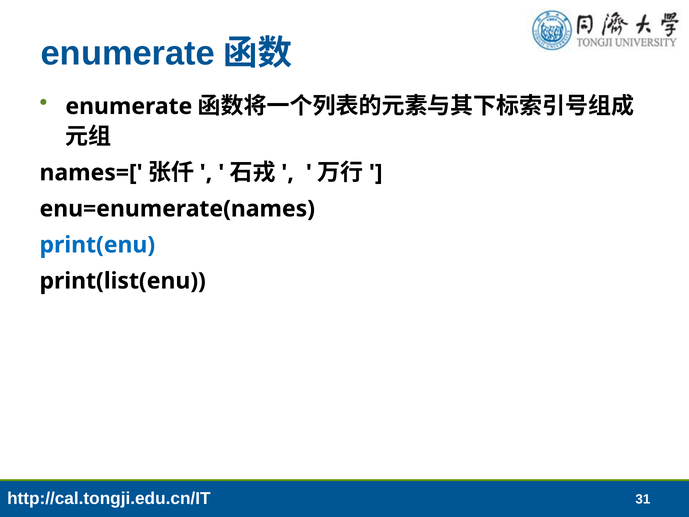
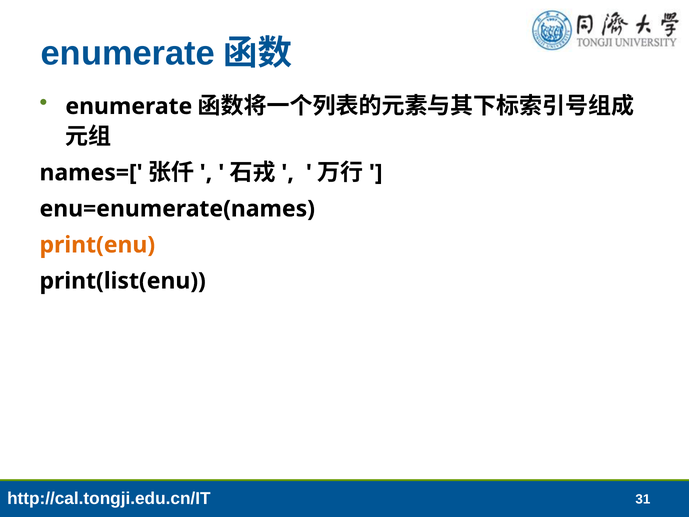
print(enu colour: blue -> orange (97, 245)
